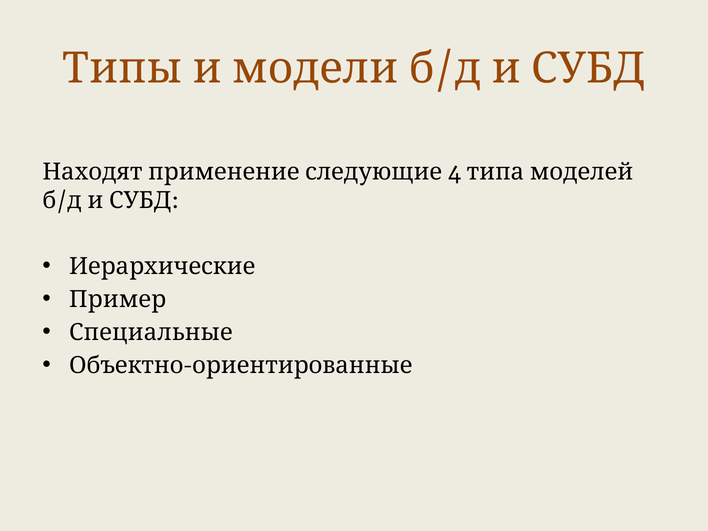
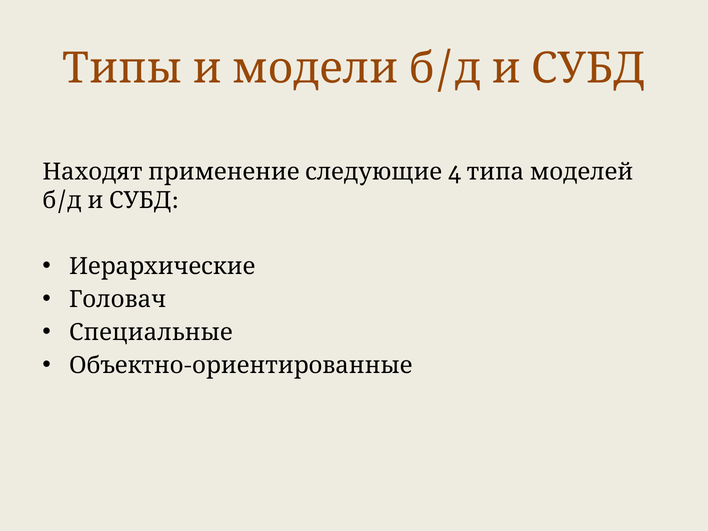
Пример: Пример -> Головач (118, 299)
